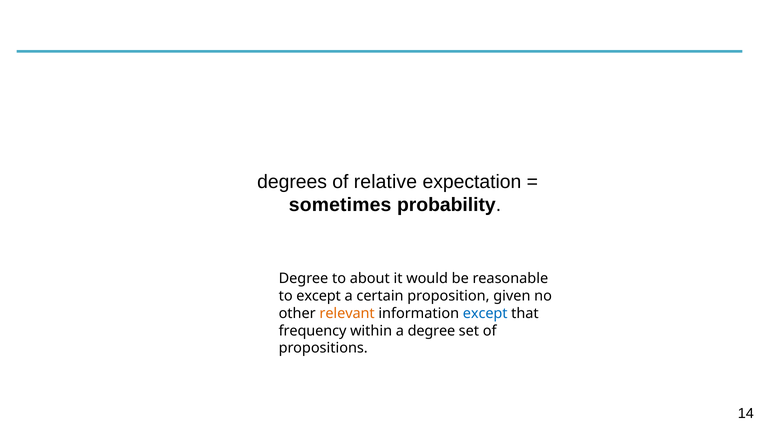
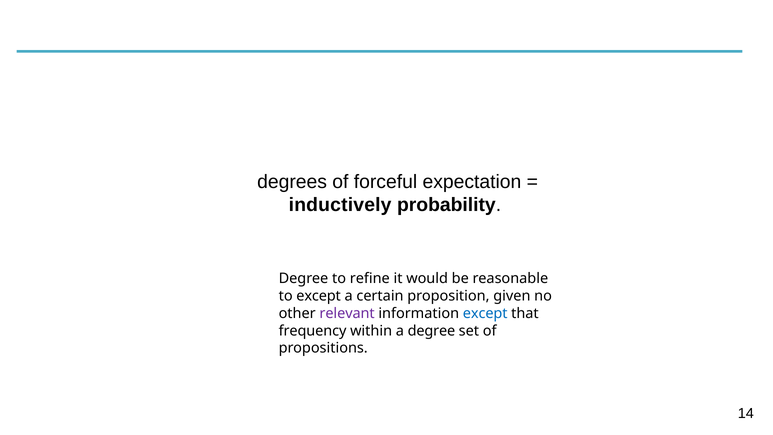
relative: relative -> forceful (385, 182)
sometimes: sometimes -> inductively (340, 205)
about: about -> refine (370, 278)
relevant colour: orange -> purple (347, 313)
